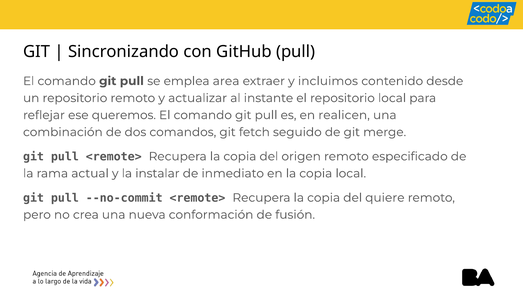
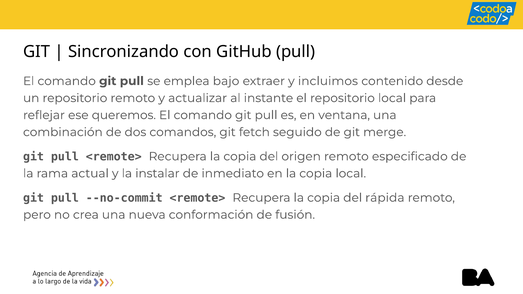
area: area -> bajo (226, 81)
realicen: realicen -> ventana (344, 115)
quiere: quiere -> rápida (385, 198)
